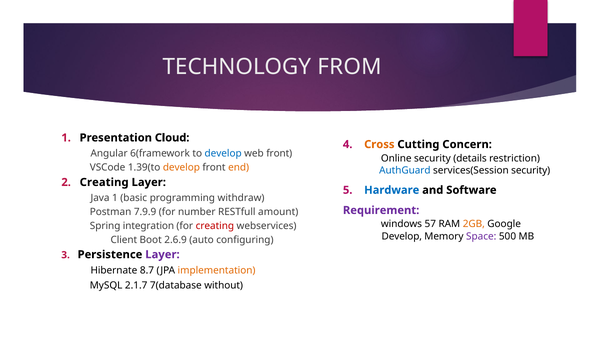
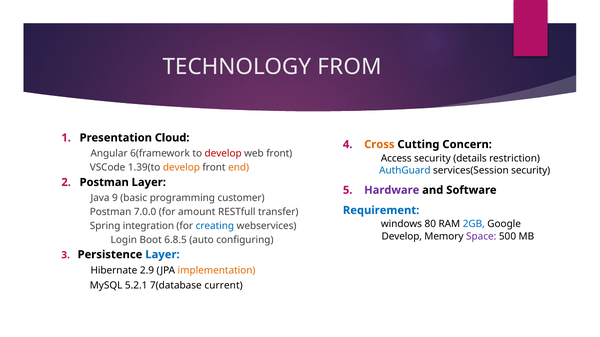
develop colour: blue -> red (223, 154)
Online: Online -> Access (396, 159)
2 Creating: Creating -> Postman (104, 183)
Hardware colour: blue -> purple (392, 190)
Java 1: 1 -> 9 (115, 198)
withdraw: withdraw -> customer (241, 198)
Requirement colour: purple -> blue (381, 211)
7.9.9: 7.9.9 -> 7.0.0 (145, 212)
number: number -> amount (197, 212)
amount: amount -> transfer (278, 212)
57: 57 -> 80 (430, 225)
2GB colour: orange -> blue (474, 225)
creating colour: red -> blue (215, 226)
Client: Client -> Login (124, 240)
2.6.9: 2.6.9 -> 6.8.5 (176, 240)
Layer colour: purple -> blue (162, 255)
8.7: 8.7 -> 2.9 (147, 271)
2.1.7: 2.1.7 -> 5.2.1 (136, 286)
without: without -> current (224, 286)
